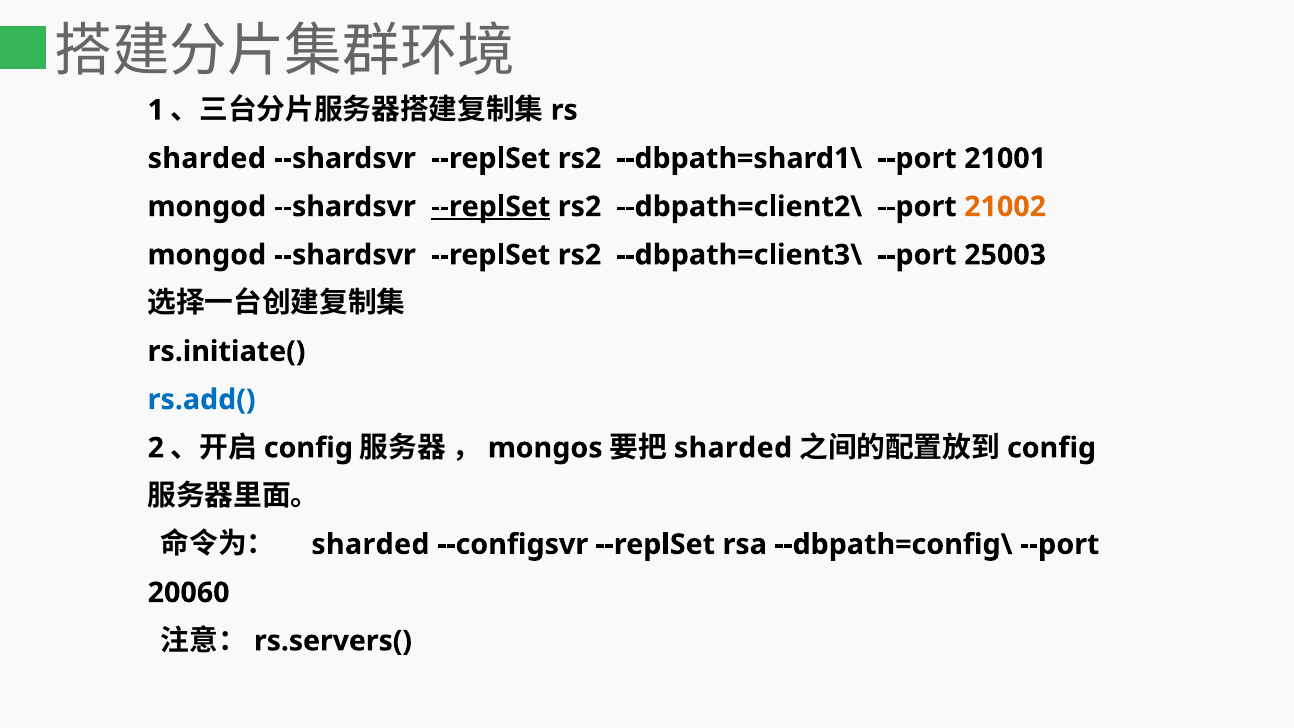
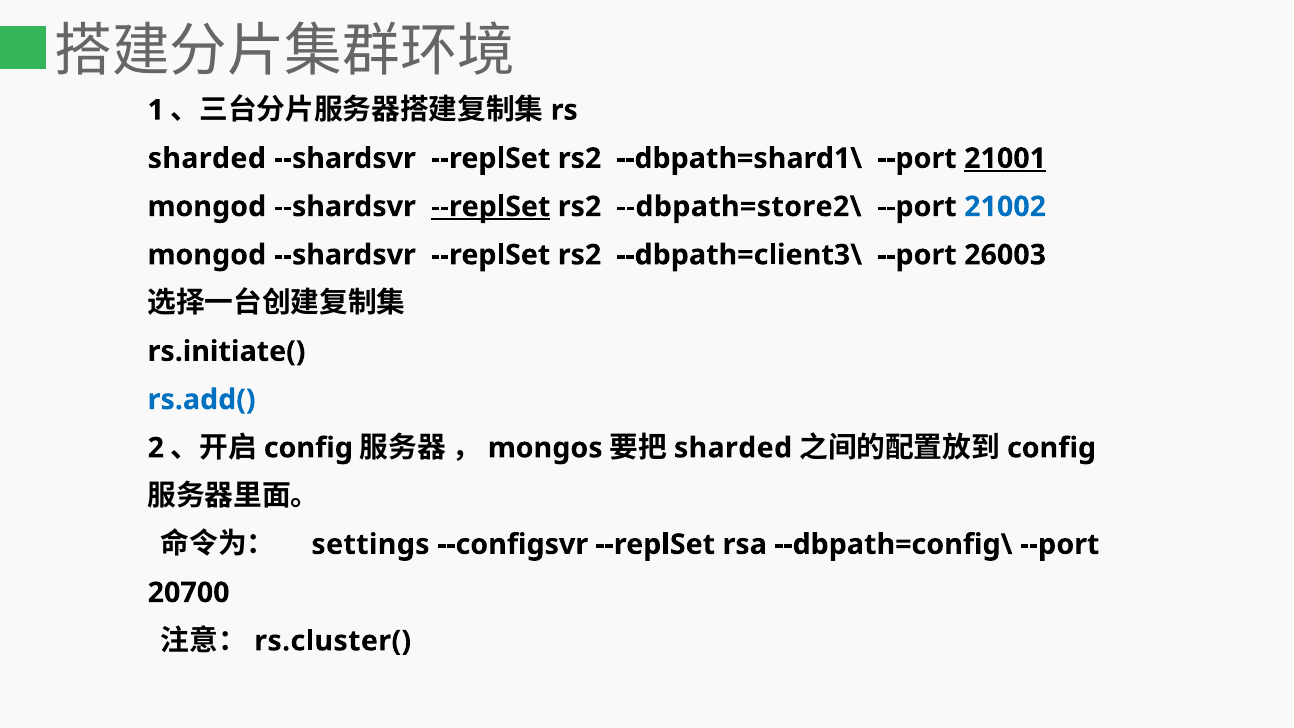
21001 underline: none -> present (1005, 158)
--dbpath=client2\: --dbpath=client2\ -> --dbpath=store2\ (739, 207)
21002 colour: orange -> blue (1005, 207)
25003: 25003 -> 26003 (1005, 255)
sharded: sharded -> settings (370, 544)
20060: 20060 -> 20700 (189, 593)
rs.servers(: rs.servers( -> rs.cluster( (333, 641)
